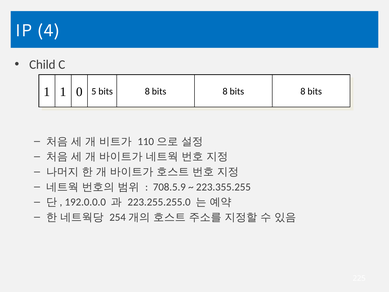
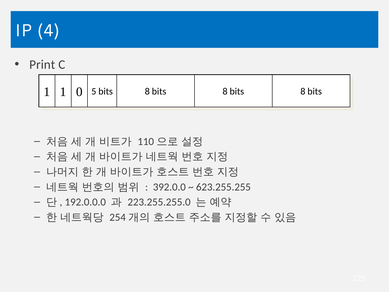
Child: Child -> Print (42, 65)
708.5.9: 708.5.9 -> 392.0.0 (169, 187)
223.355.255: 223.355.255 -> 623.255.255 (223, 187)
